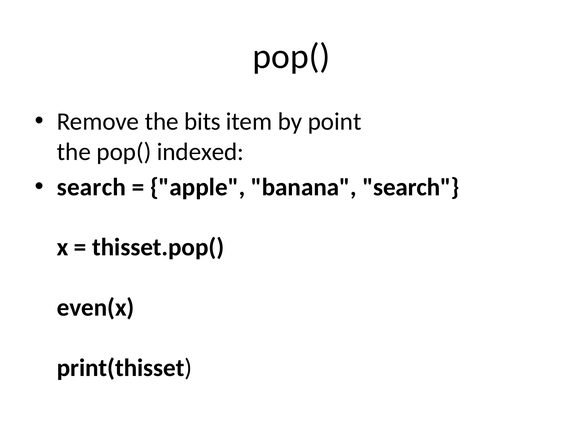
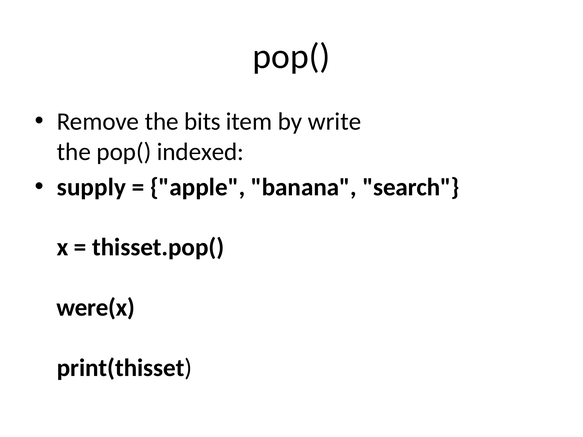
point: point -> write (335, 122)
search: search -> supply (91, 187)
even(x: even(x -> were(x (96, 308)
